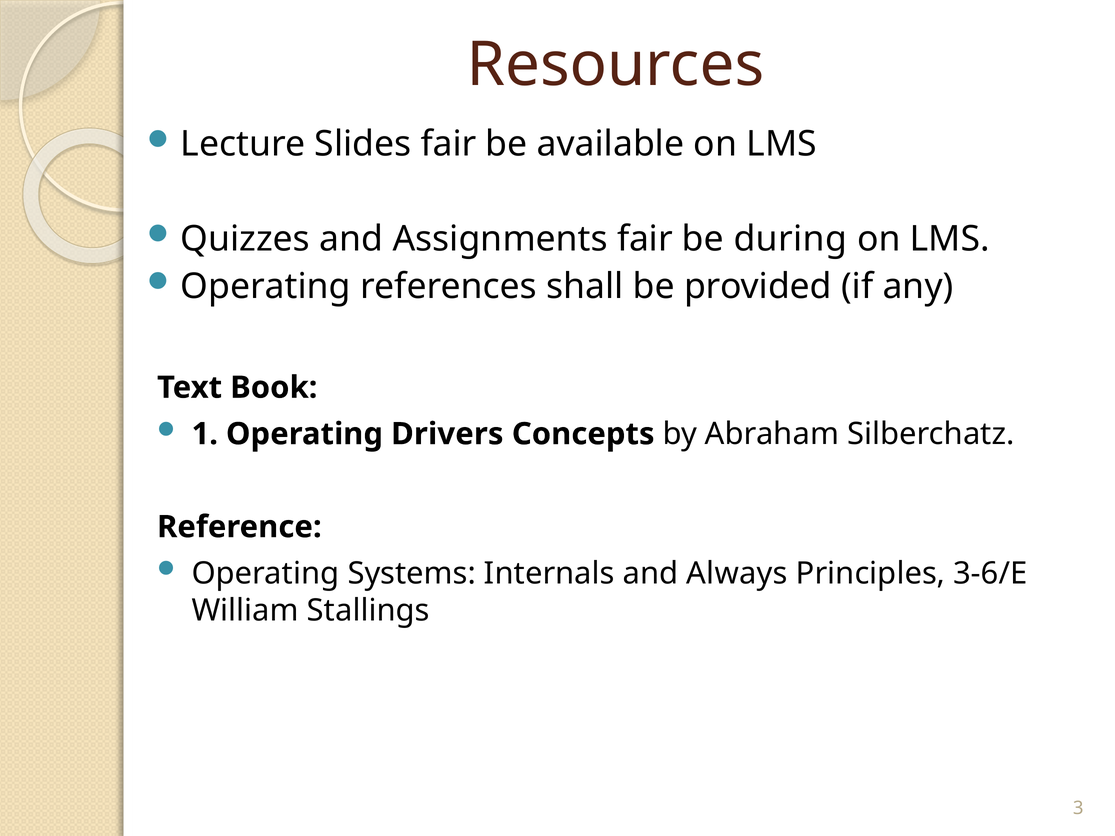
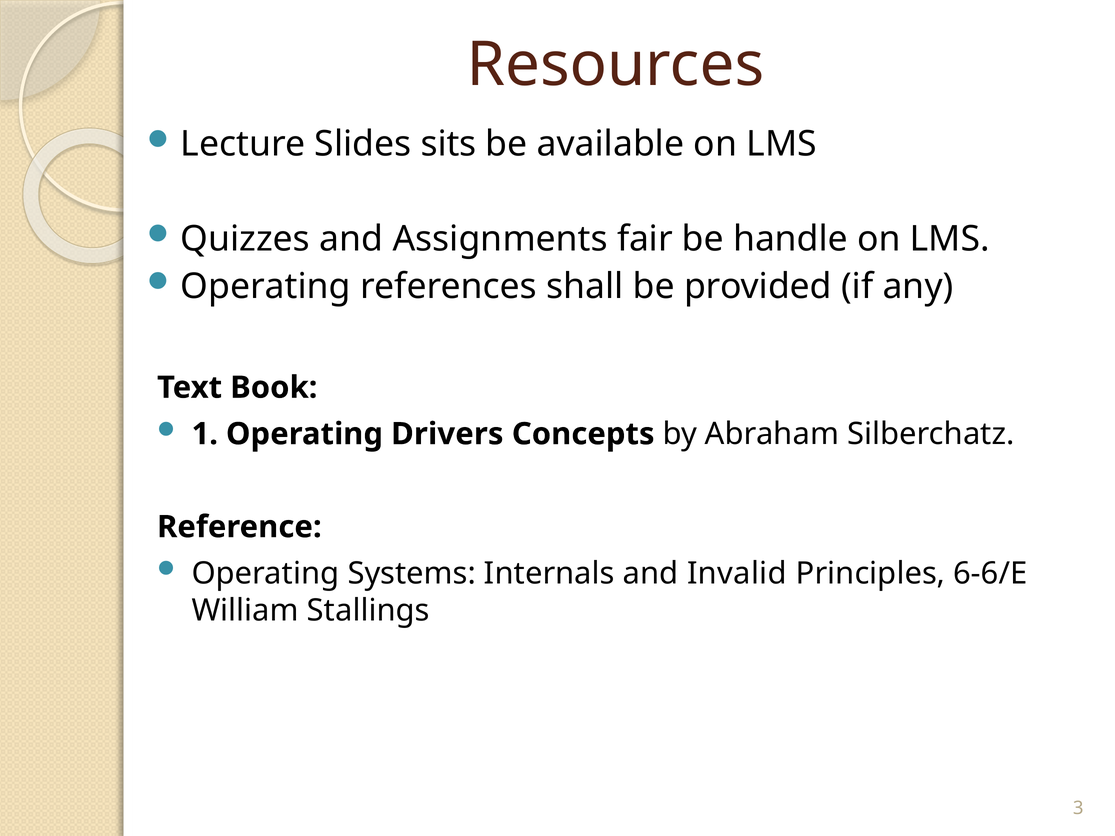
Slides fair: fair -> sits (449, 144)
during: during -> handle (790, 239)
Always: Always -> Invalid (737, 574)
3-6/E: 3-6/E -> 6-6/E (990, 574)
